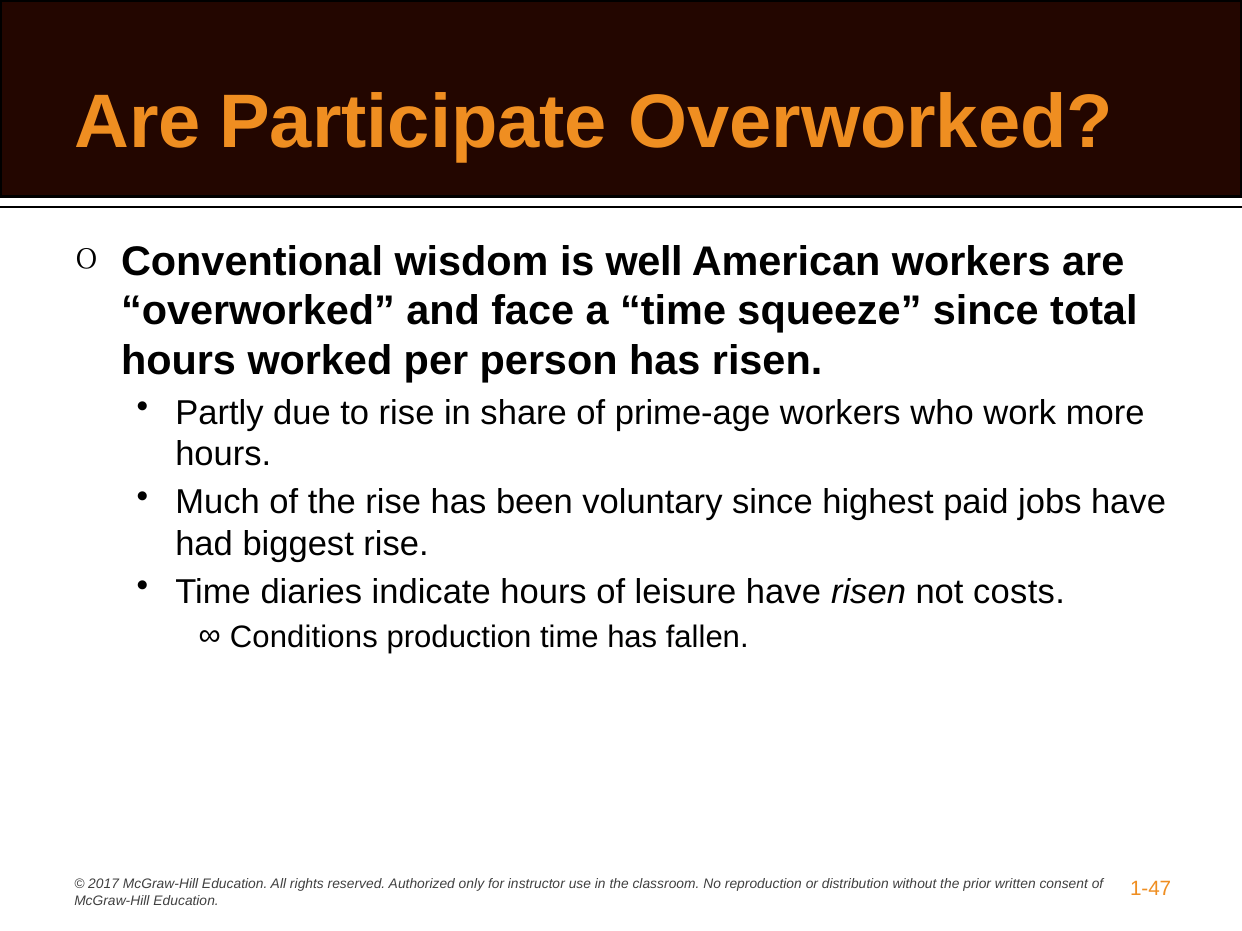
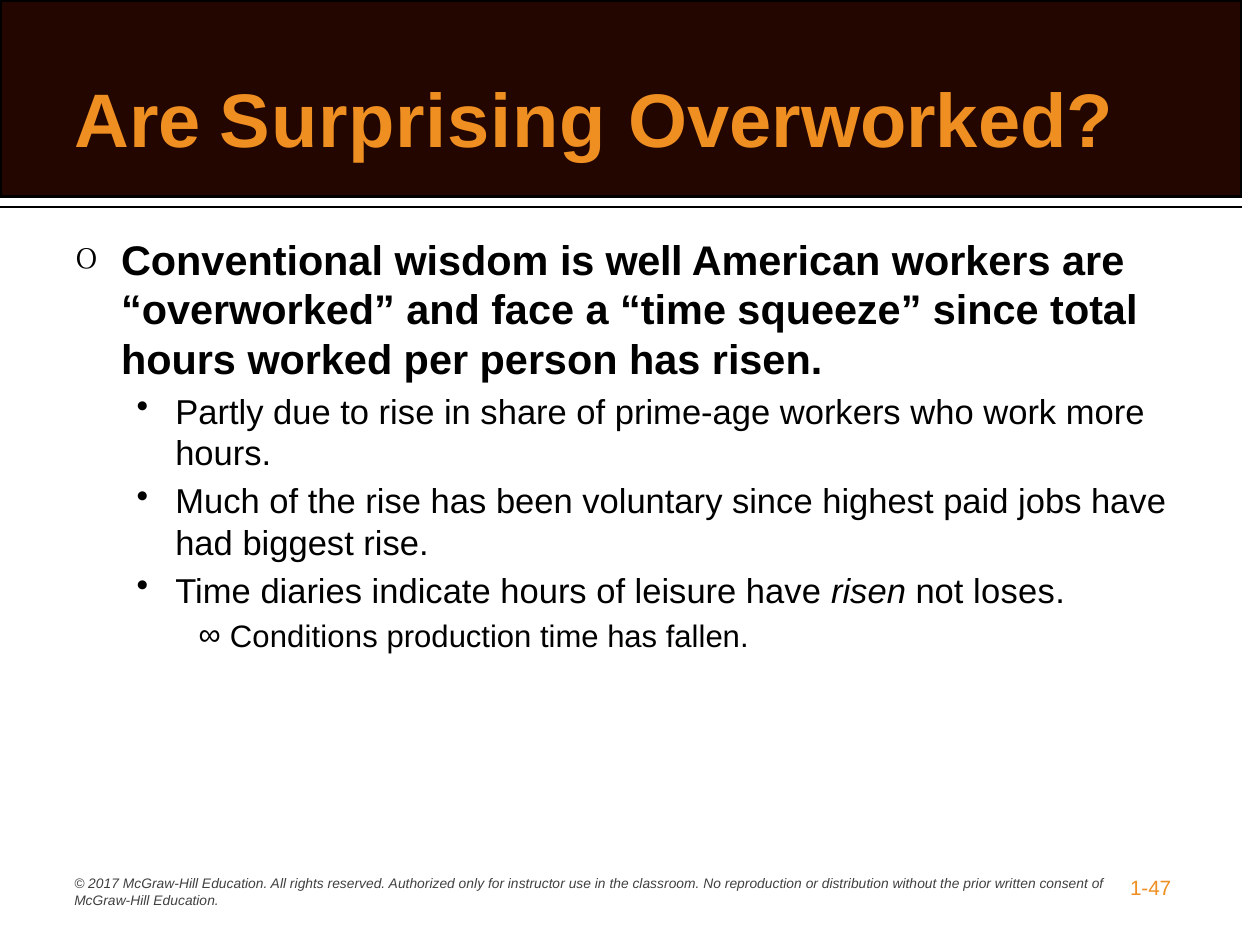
Participate: Participate -> Surprising (413, 123)
costs: costs -> loses (1019, 592)
